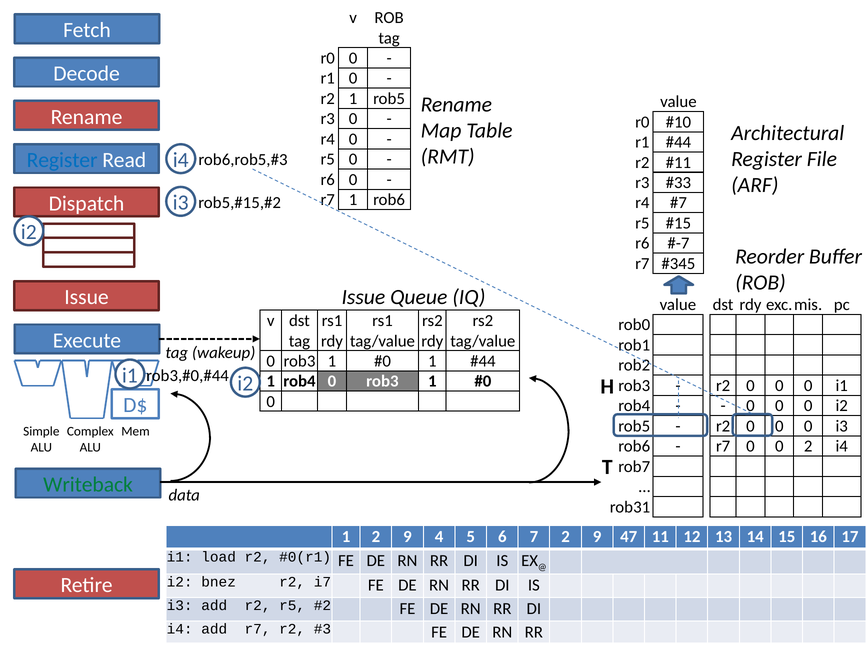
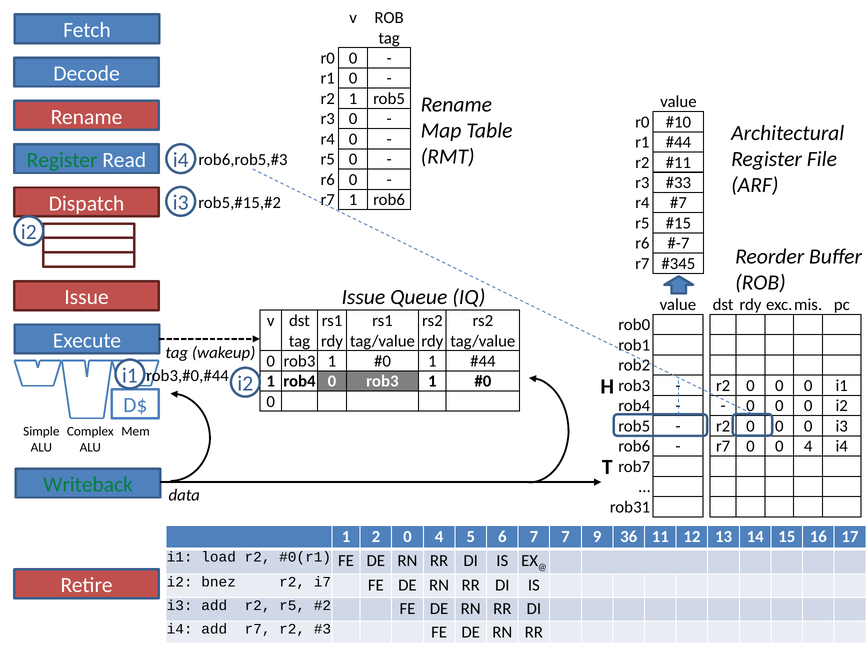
Register colour: blue -> green (62, 160)
0 0 2: 2 -> 4 (808, 447)
1 2 9: 9 -> 0 (407, 537)
7 2: 2 -> 7 (566, 537)
47: 47 -> 36 (629, 537)
